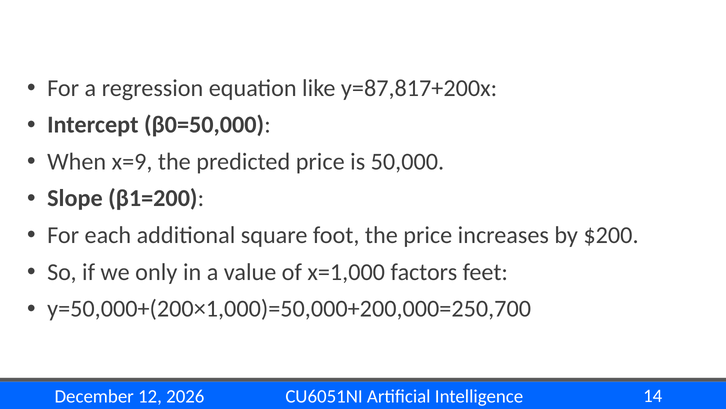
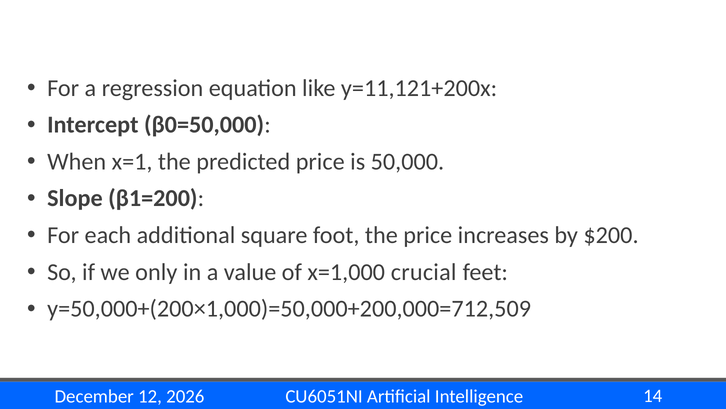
y=87,817+200x: y=87,817+200x -> y=11,121+200x (419, 88)
x=9: x=9 -> x=1 (132, 161)
factors: factors -> crucial (424, 272)
y=50,000+(200×1,000)=50,000+200,000=250,700: y=50,000+(200×1,000)=50,000+200,000=250,700 -> y=50,000+(200×1,000)=50,000+200,000=712,509 (289, 308)
